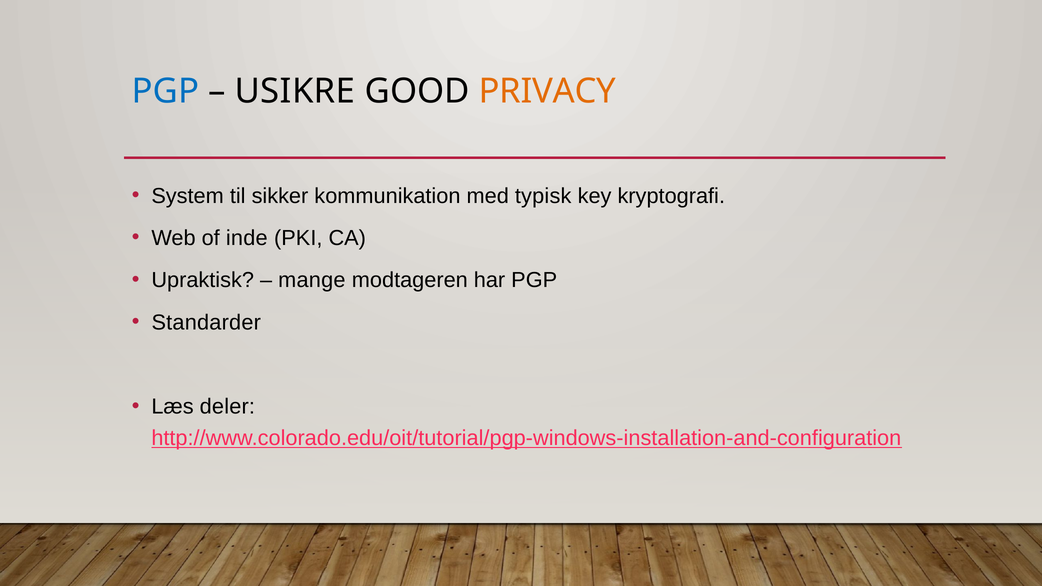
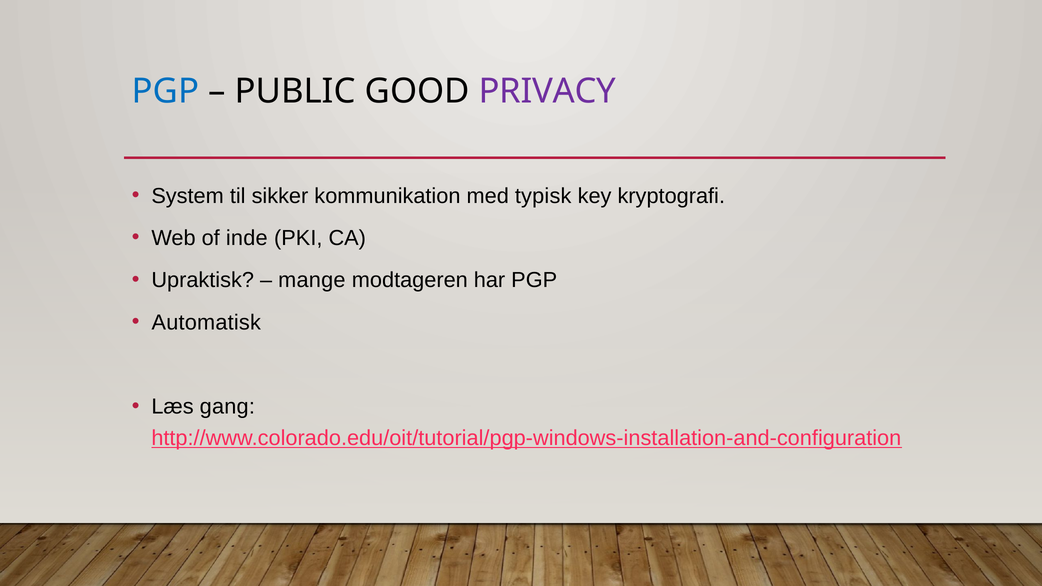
USIKRE: USIKRE -> PUBLIC (295, 91)
PRIVACY colour: orange -> purple (547, 91)
Standarder: Standarder -> Automatisk (206, 322)
deler: deler -> gang (227, 407)
